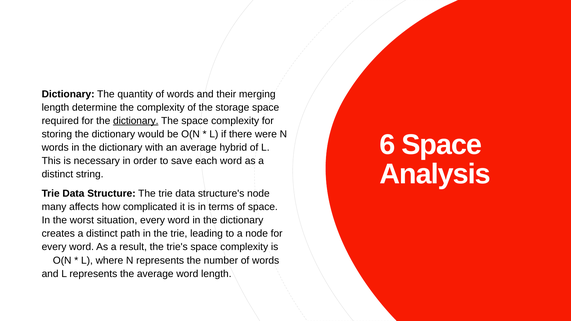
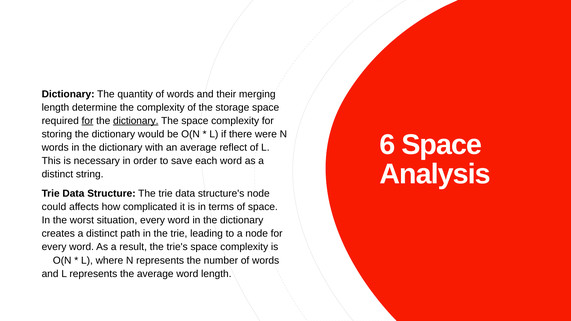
for underline: none -> present (87, 121)
hybrid: hybrid -> reflect (233, 148)
many: many -> could (54, 207)
